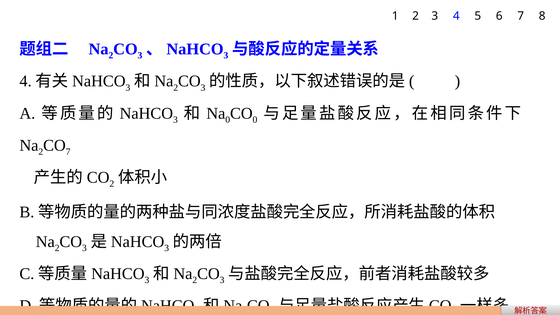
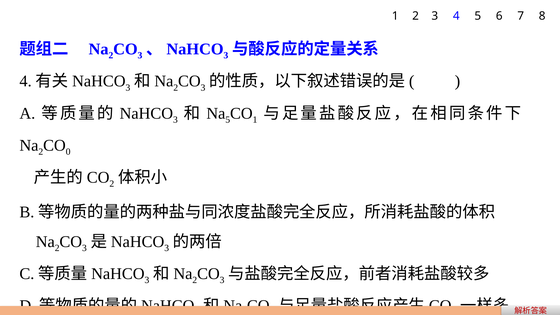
0: 0 -> 5 (228, 120)
0: 0 -> 1 (255, 120)
7: 7 -> 0 (68, 152)
